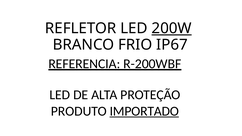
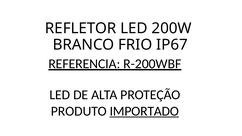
200W underline: present -> none (172, 28)
